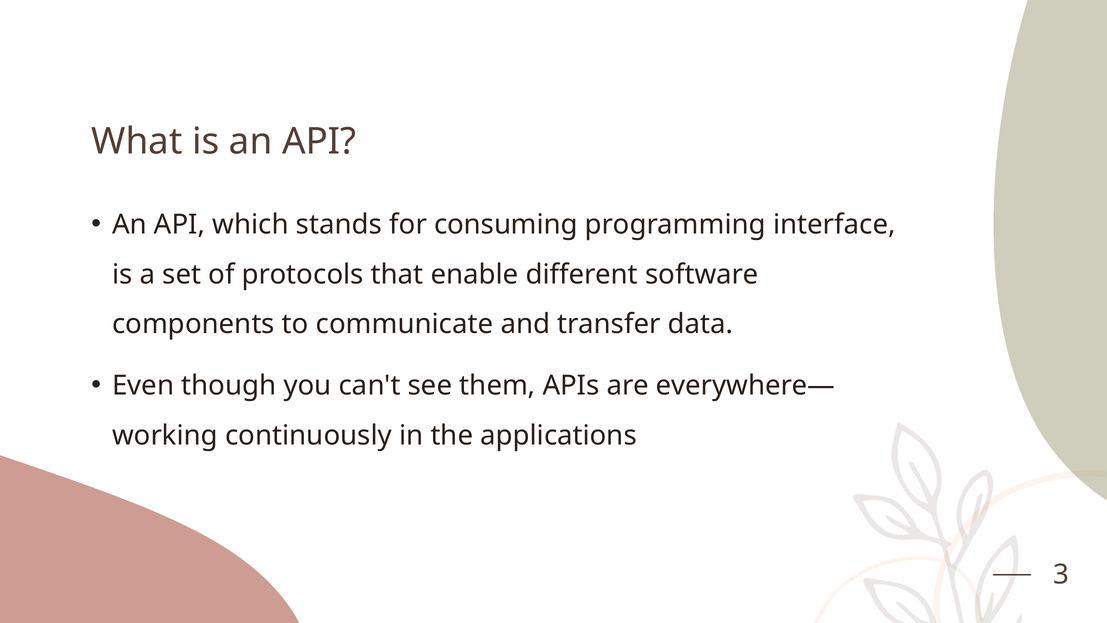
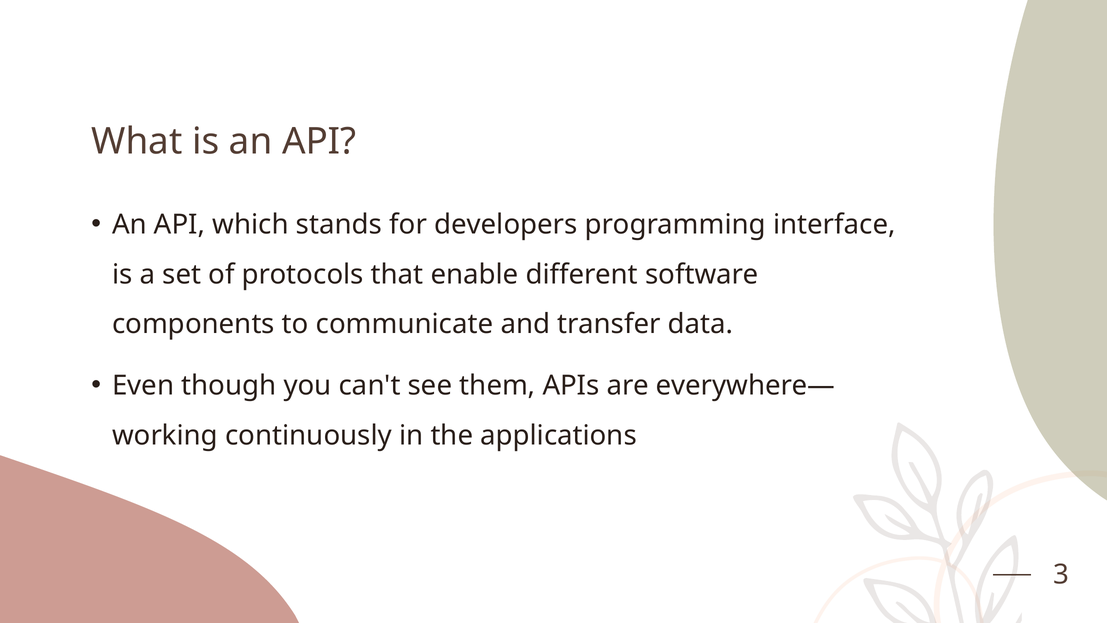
consuming: consuming -> developers (506, 224)
